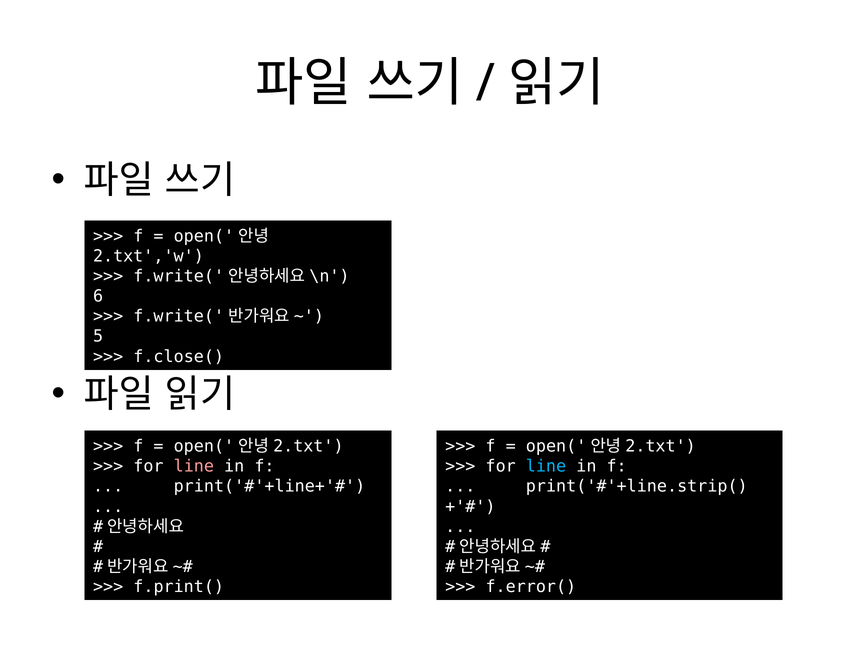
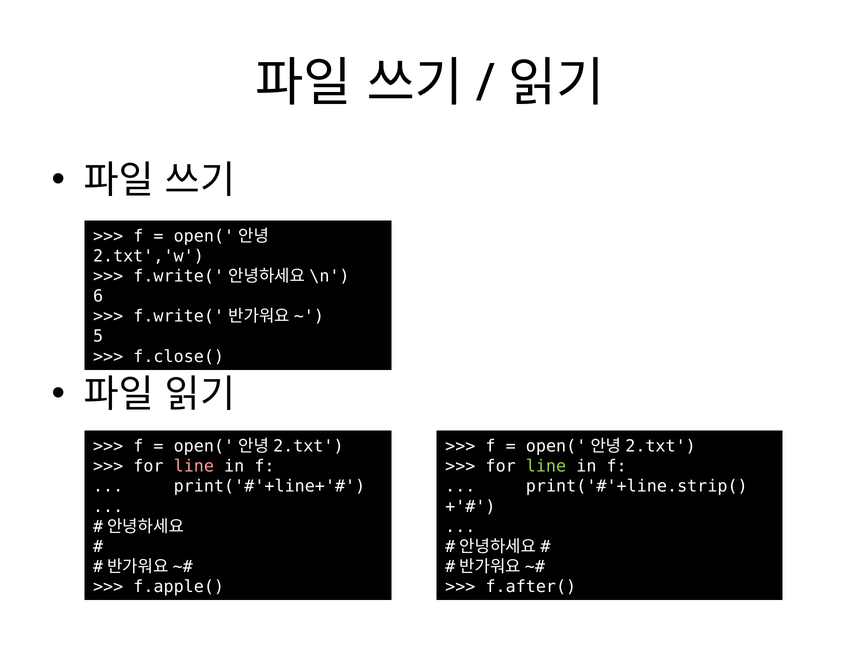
line colour: light blue -> light green (546, 466)
f.print(: f.print( -> f.apple( (179, 587)
f.error(: f.error( -> f.after( (531, 587)
